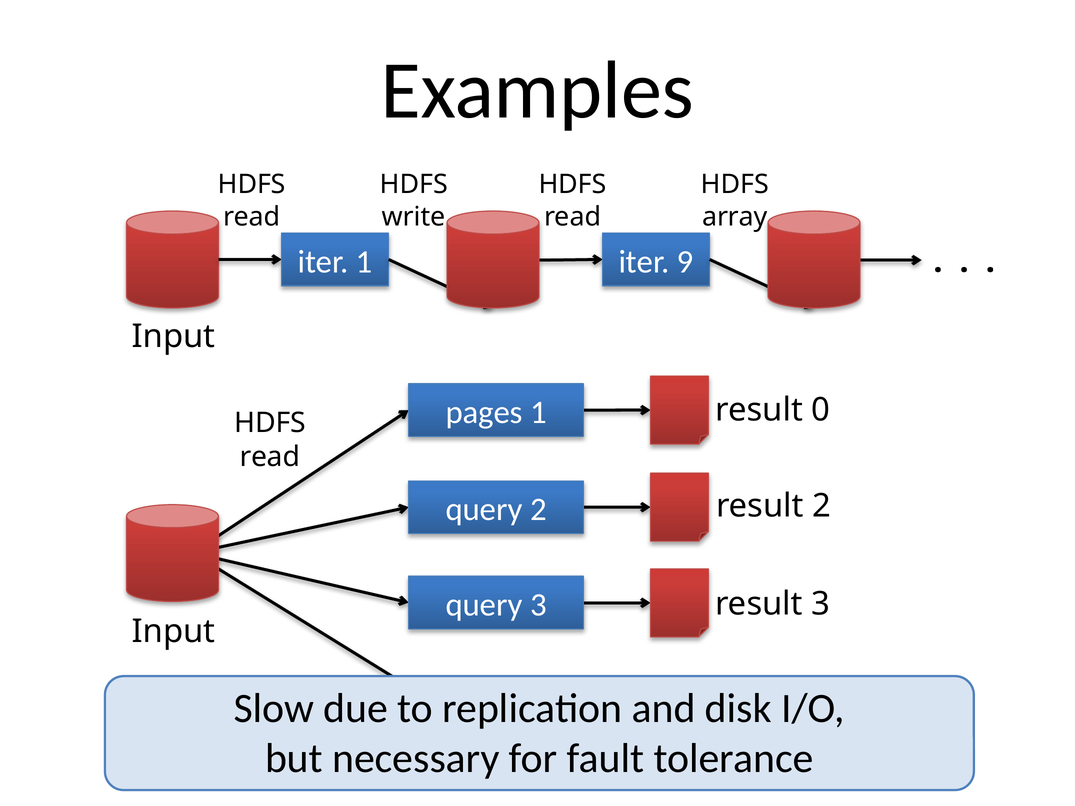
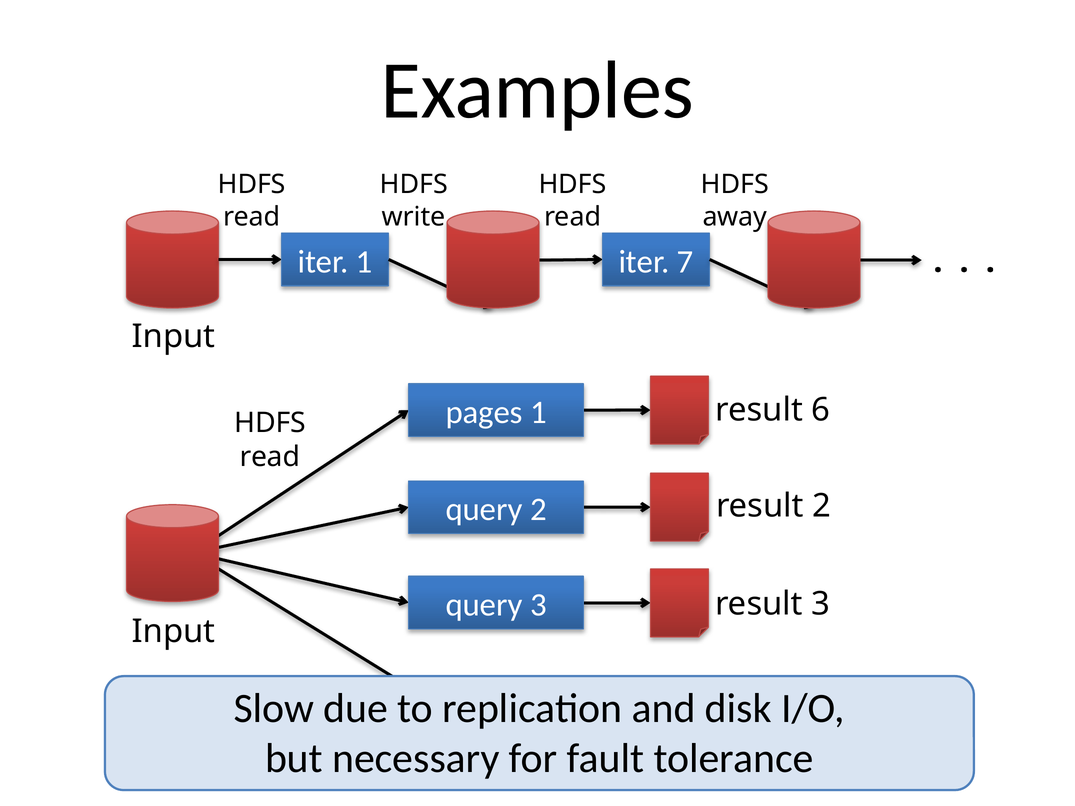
array: array -> away (735, 217)
9: 9 -> 7 (685, 262)
0: 0 -> 6 (821, 410)
